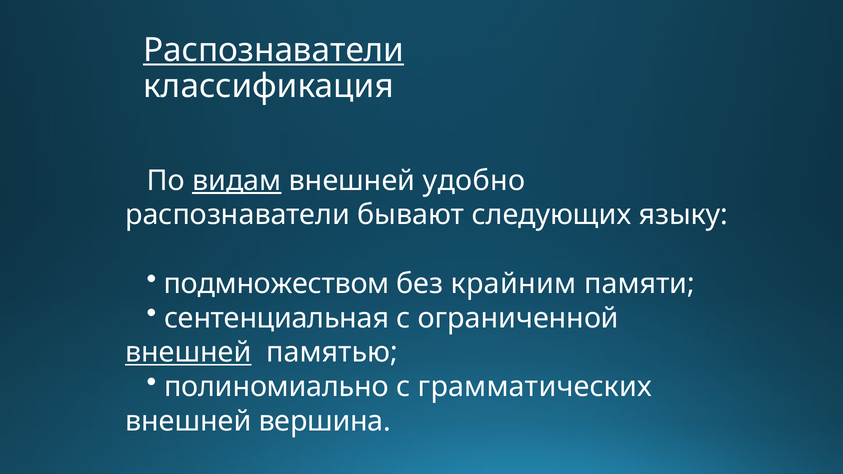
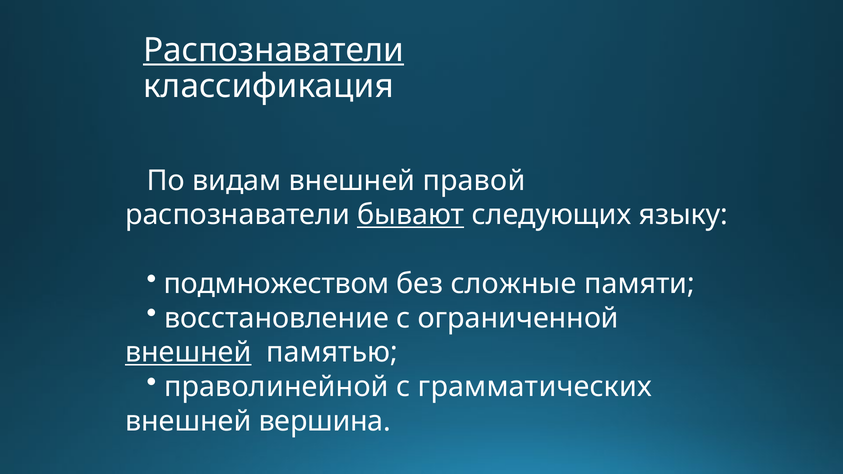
видам underline: present -> none (237, 181)
удобно: удобно -> правой (474, 181)
бывают underline: none -> present (411, 215)
крайним: крайним -> сложные (514, 284)
сентенциальная: сентенциальная -> восстановление (276, 318)
полиномиально: полиномиально -> праволинейной (276, 387)
